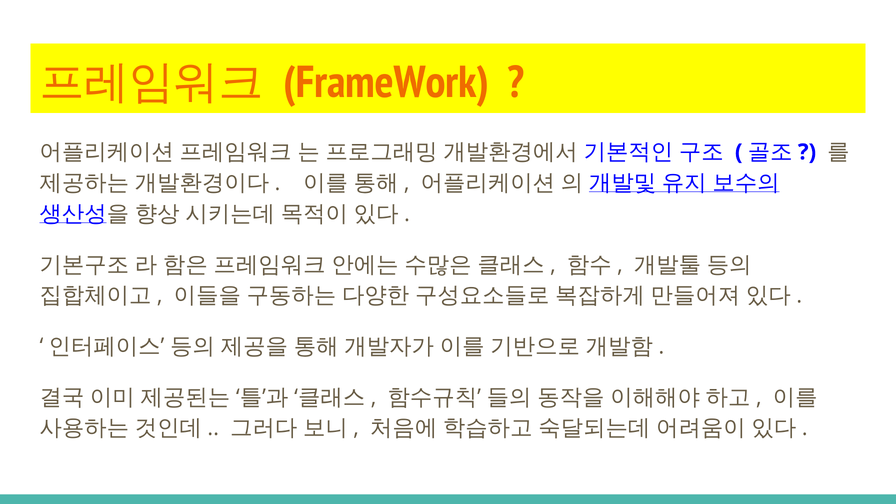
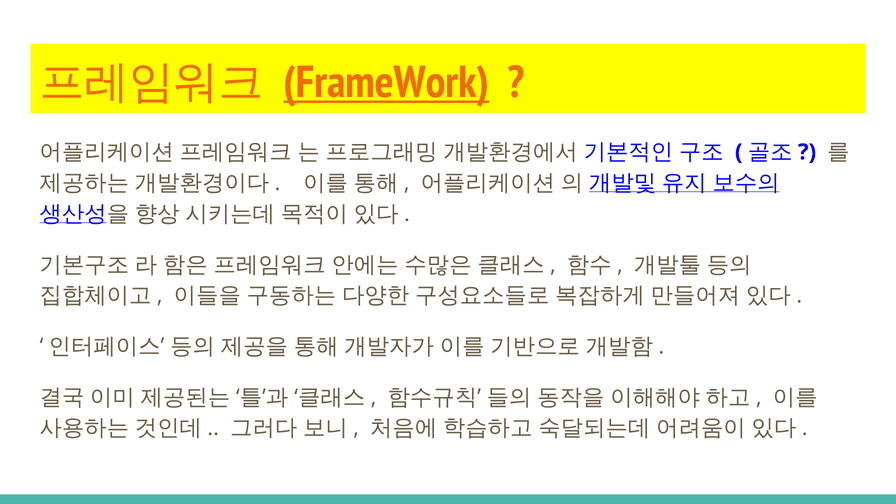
FrameWork underline: none -> present (386, 83)
